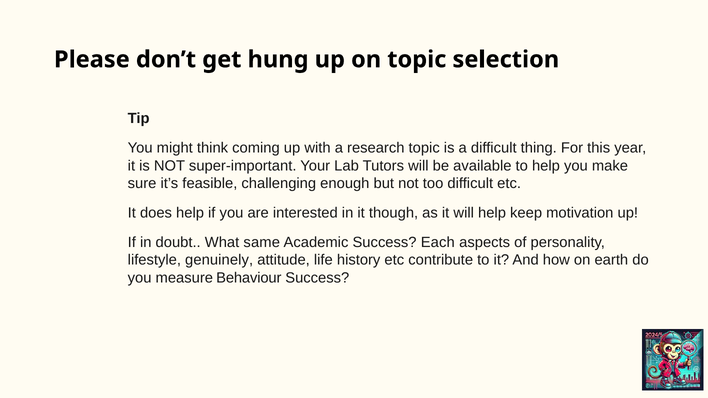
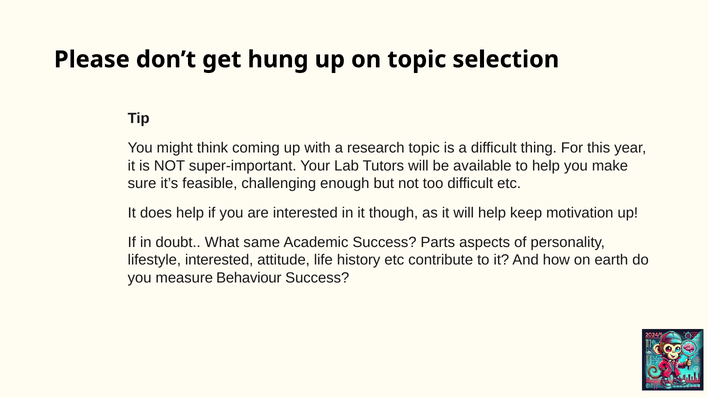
Each: Each -> Parts (438, 242)
lifestyle genuinely: genuinely -> interested (219, 260)
